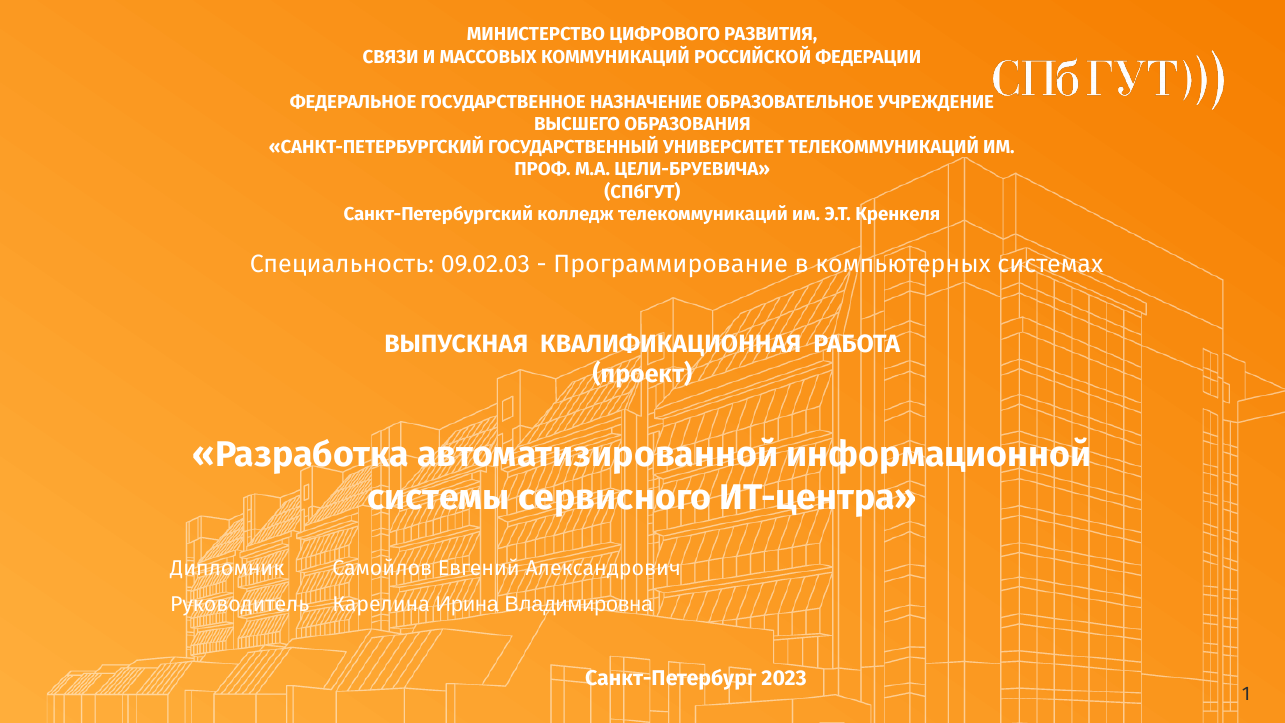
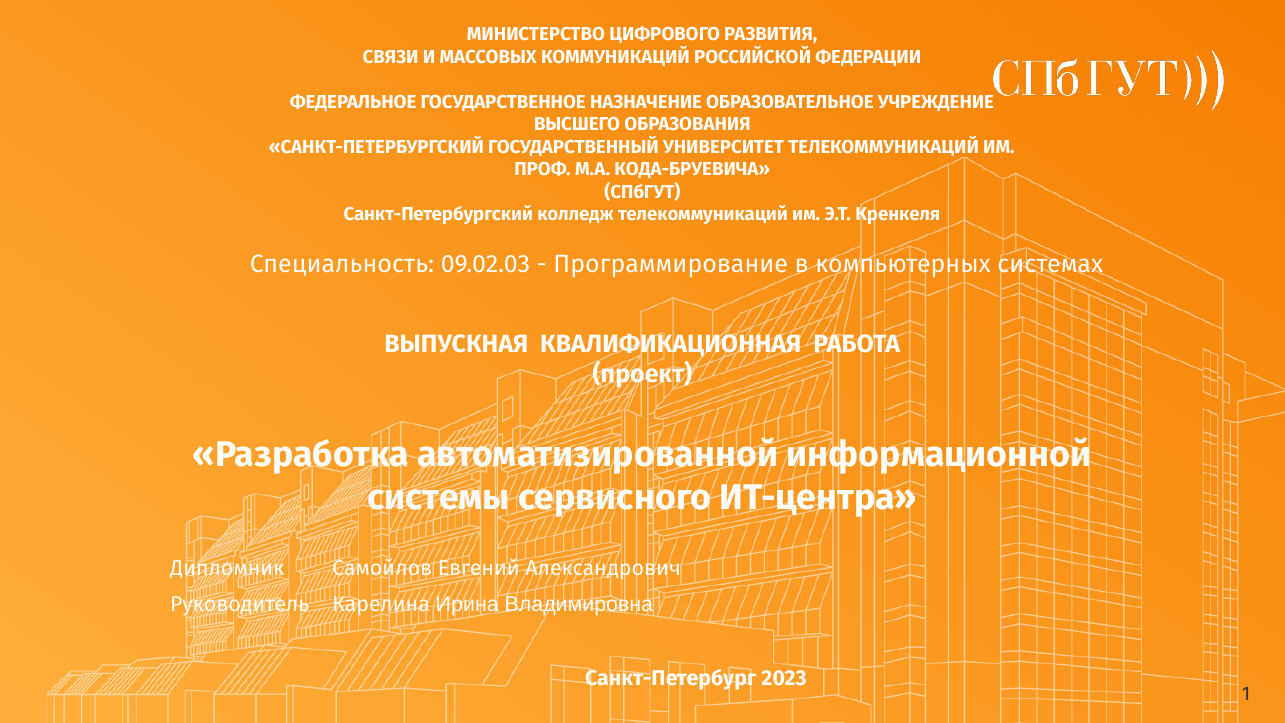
ЦЕЛИ-БРУЕВИЧА: ЦЕЛИ-БРУЕВИЧА -> КОДА-БРУЕВИЧА (692, 169)
